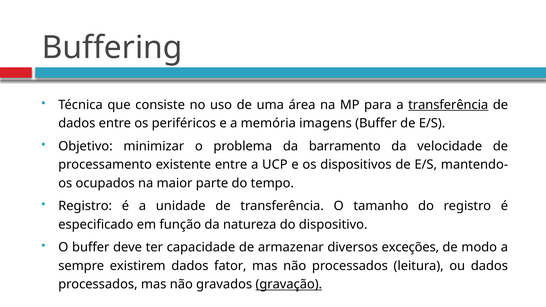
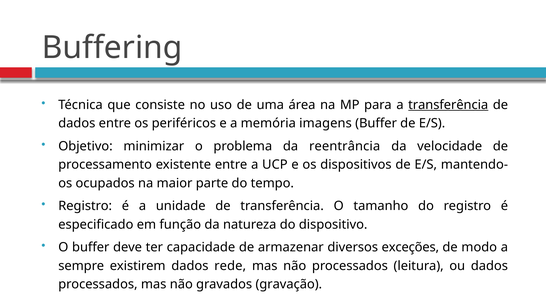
barramento: barramento -> reentrância (345, 146)
fator: fator -> rede (230, 266)
gravação underline: present -> none (289, 285)
